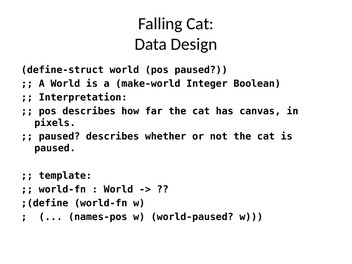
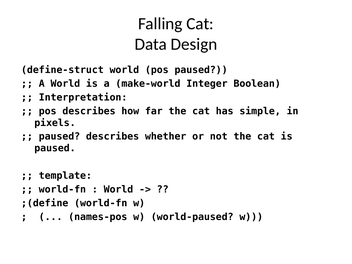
canvas: canvas -> simple (260, 111)
